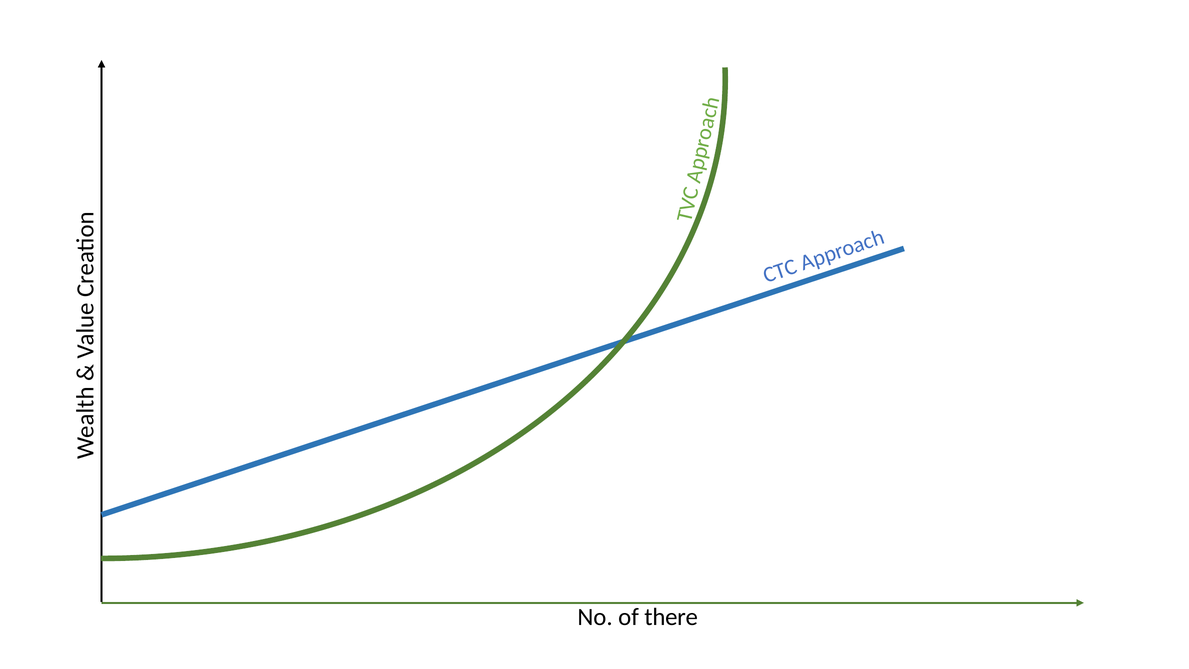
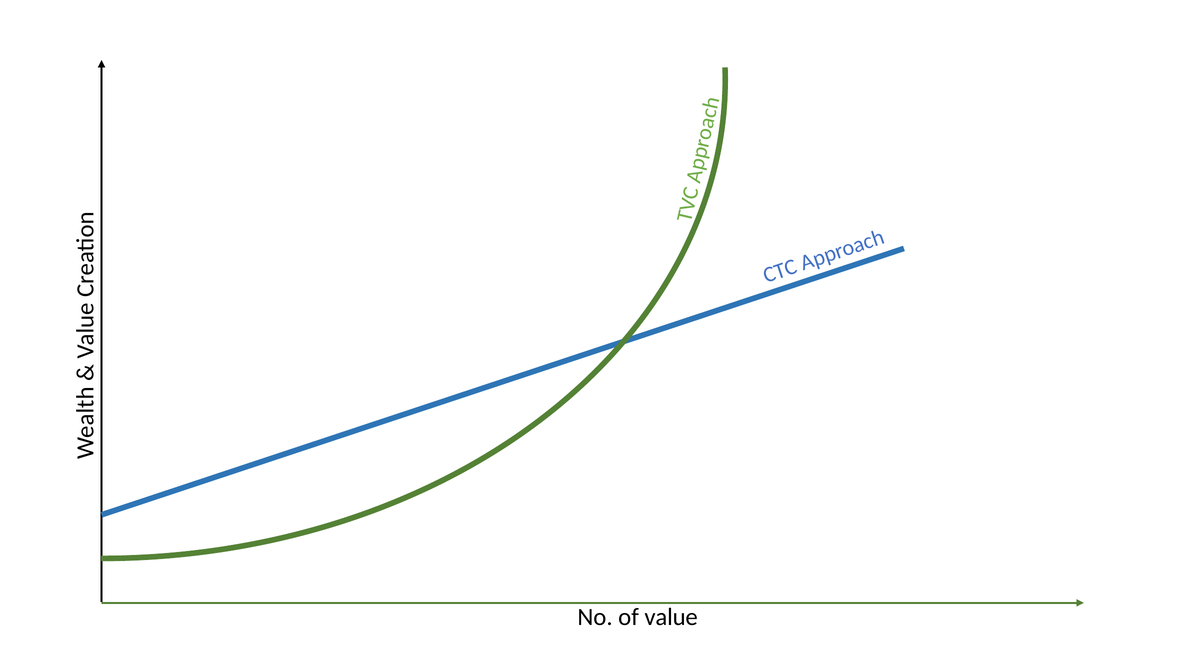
there: there -> value (671, 617)
